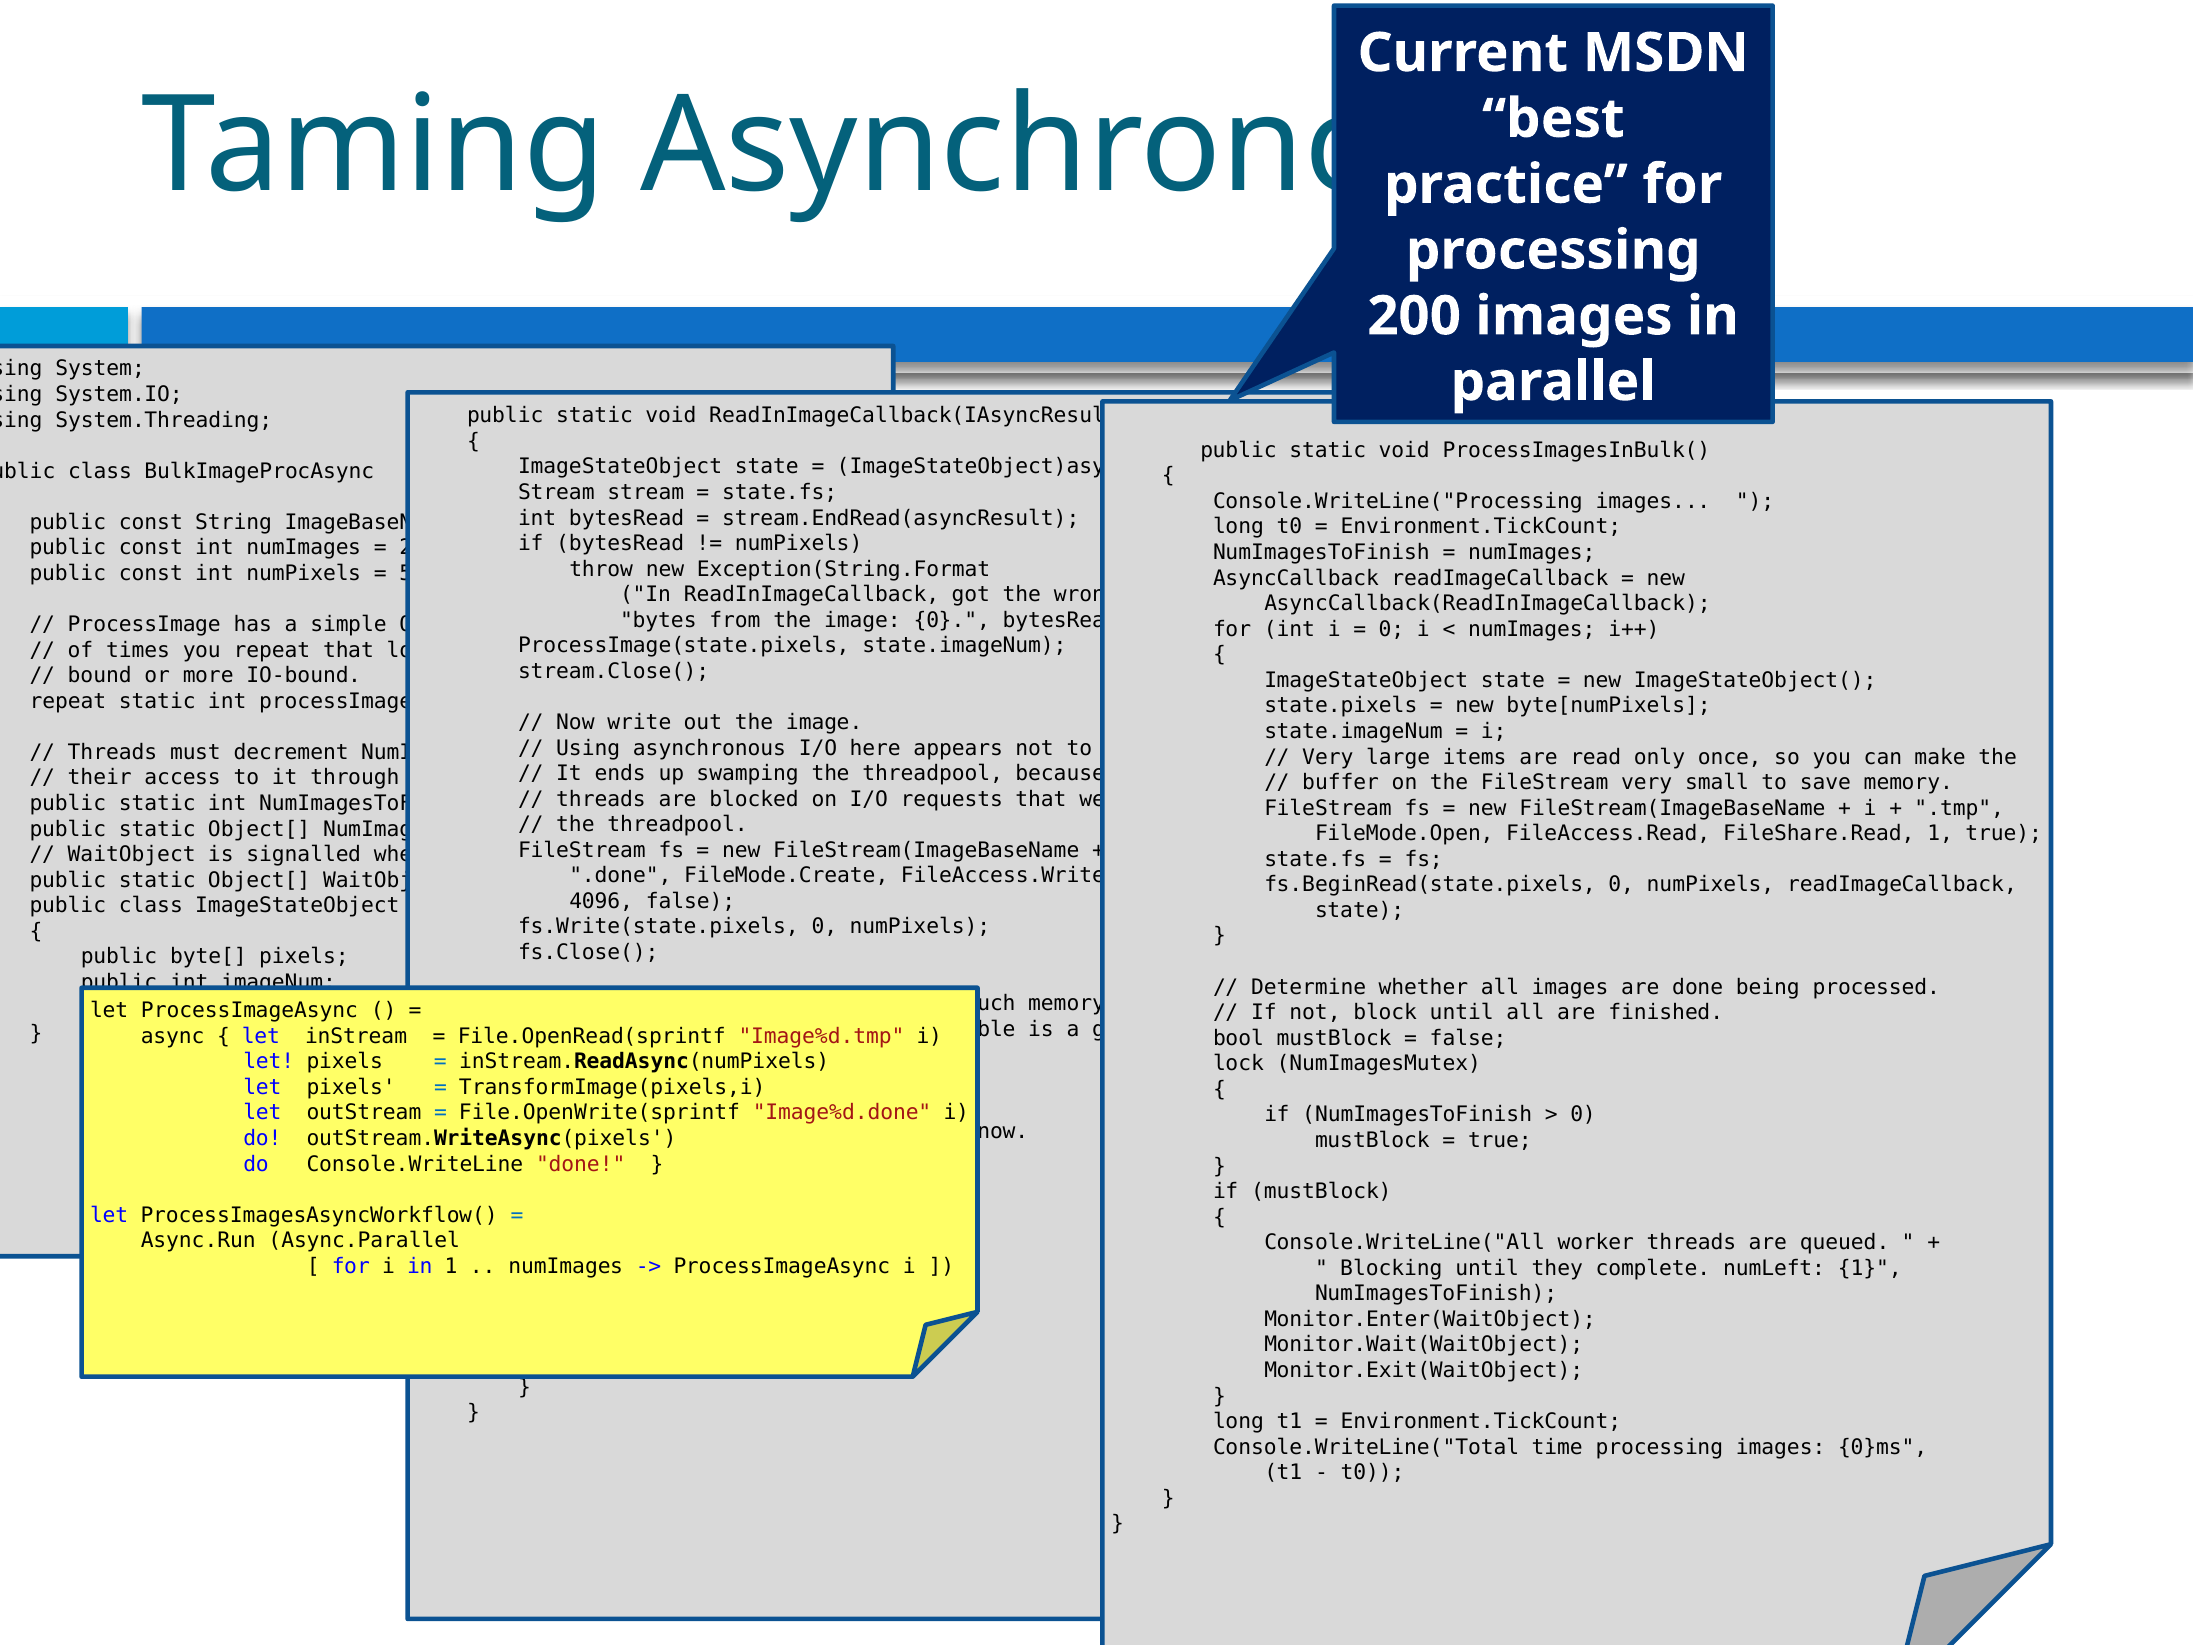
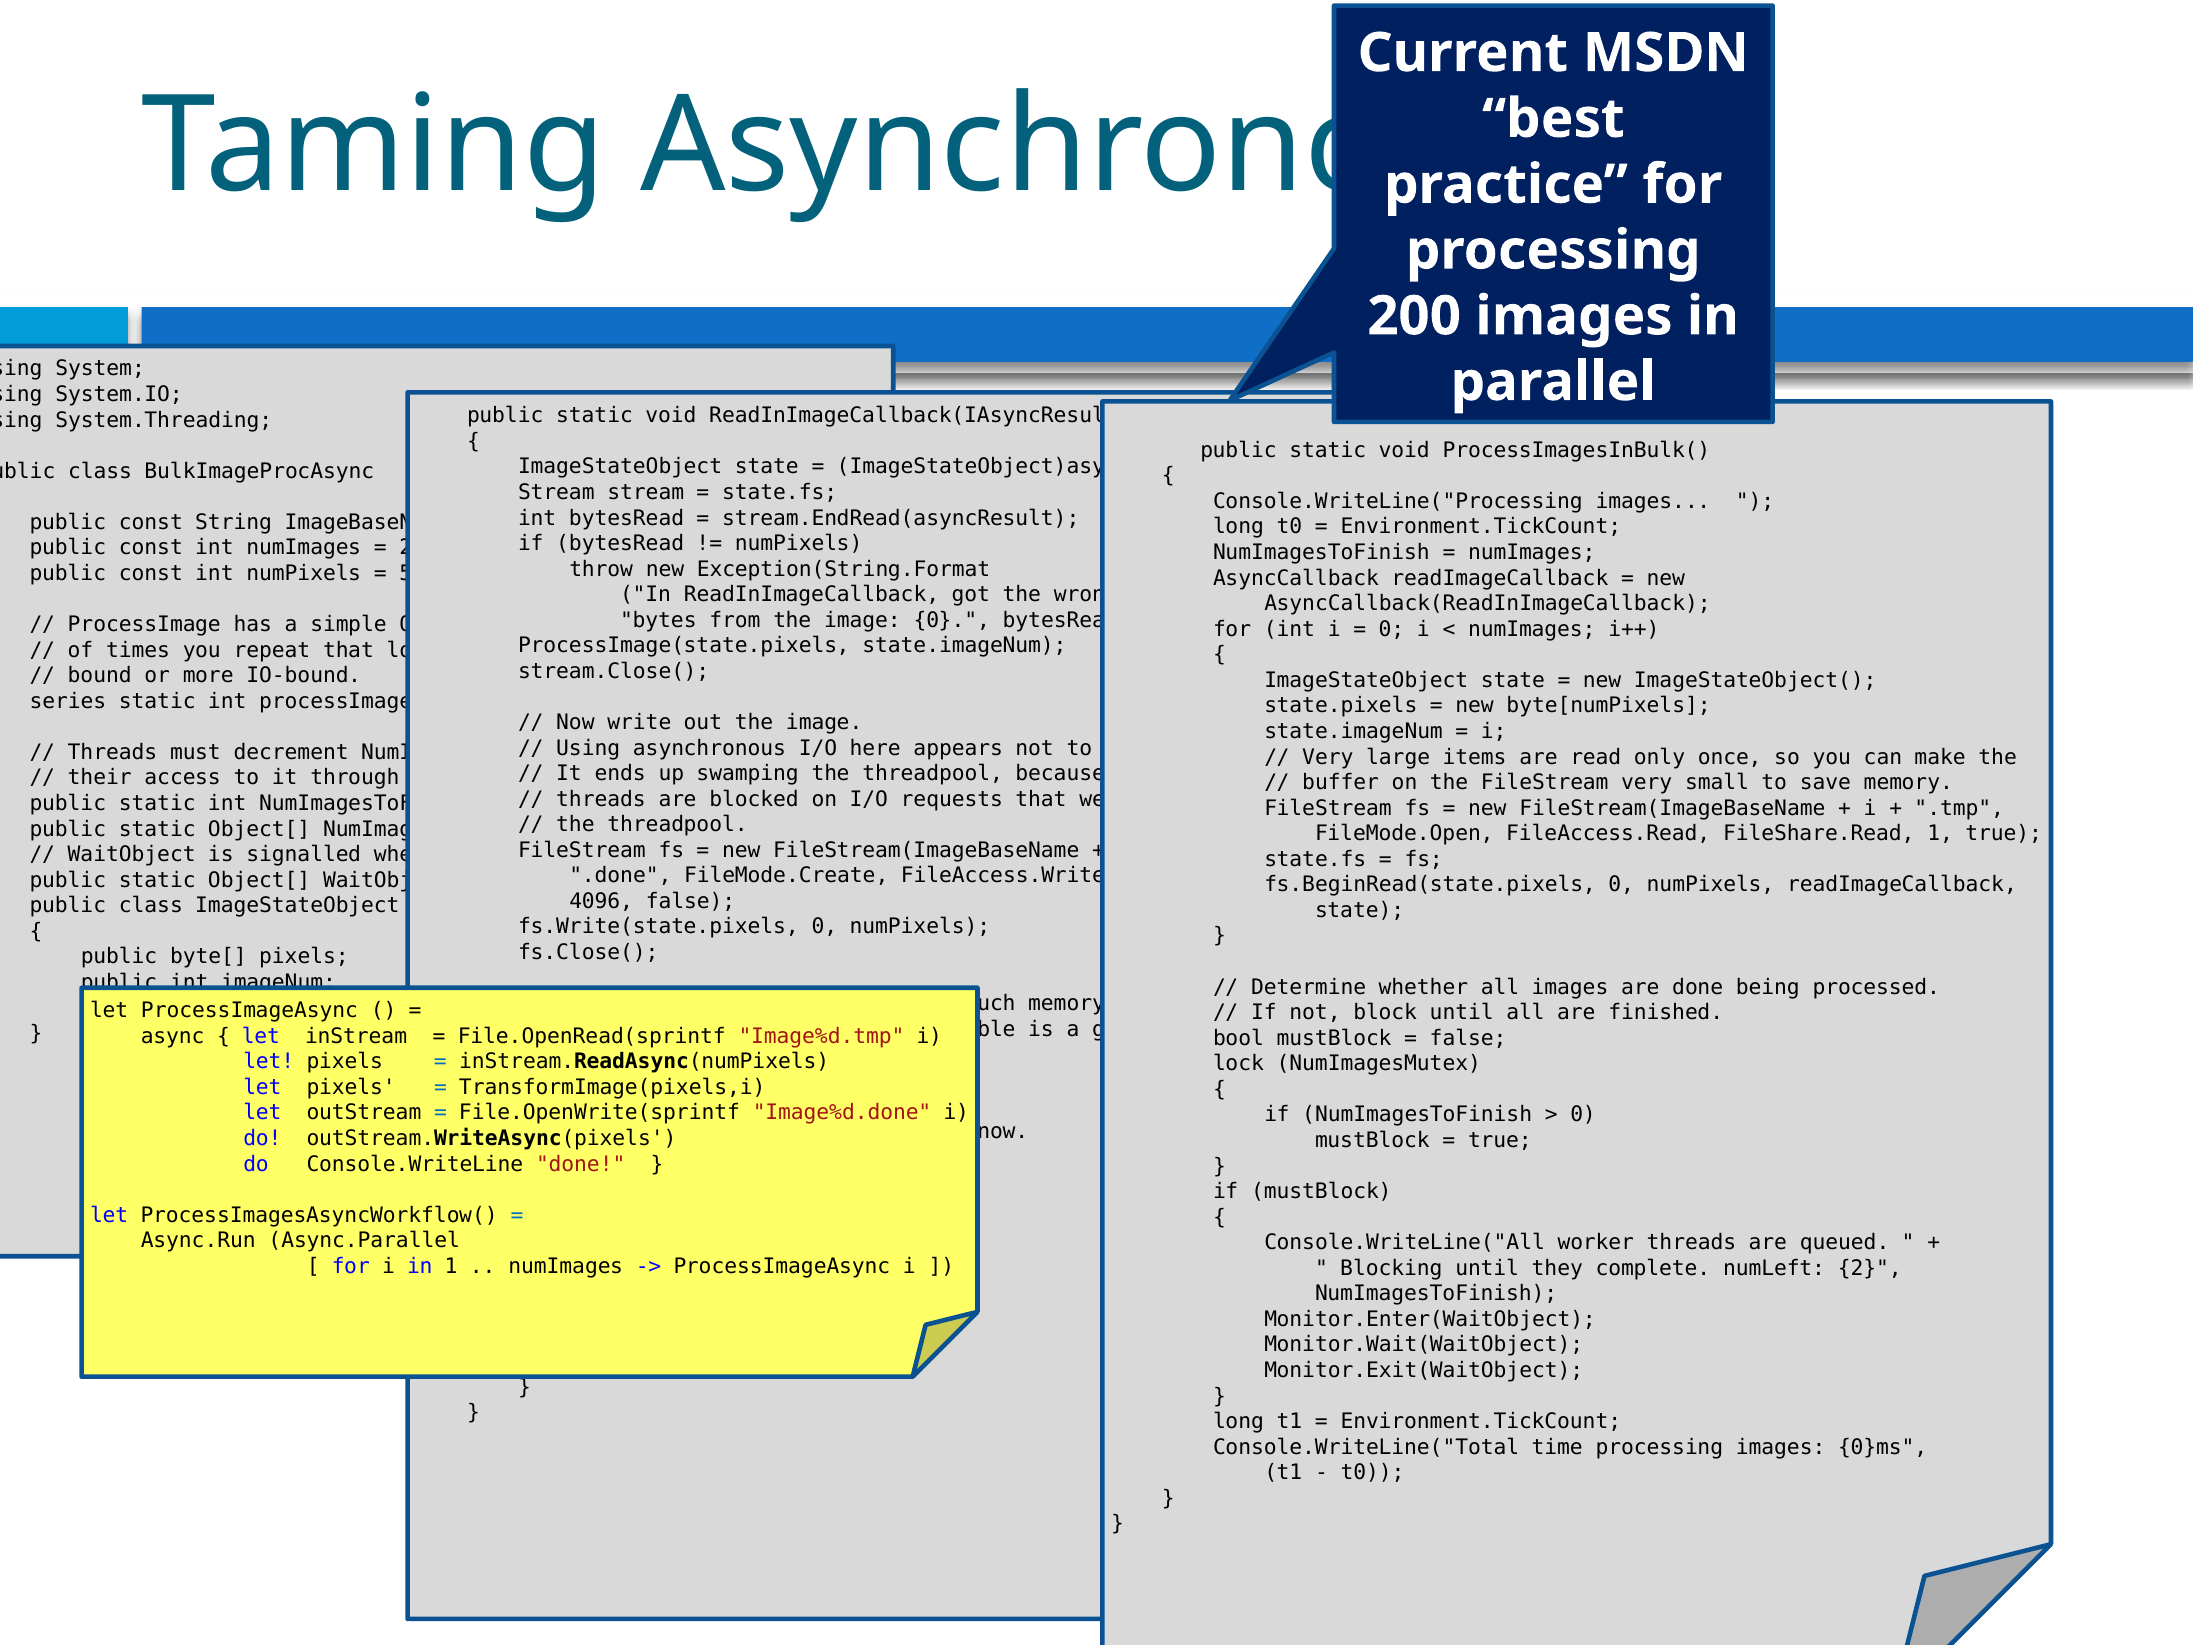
repeat: repeat -> series (68, 701)
numLeft 1: 1 -> 2 (1870, 1268)
